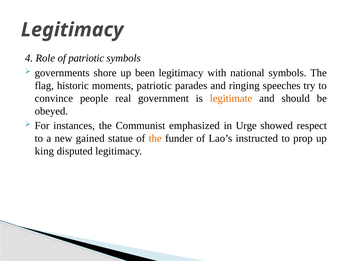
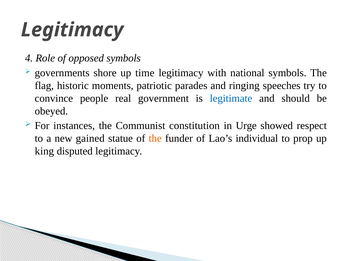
of patriotic: patriotic -> opposed (86, 58)
been: been -> time (145, 73)
legitimate colour: orange -> blue (231, 98)
emphasized: emphasized -> constitution (194, 126)
instructed: instructed -> individual (257, 138)
